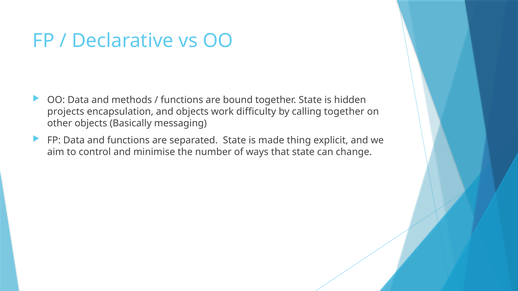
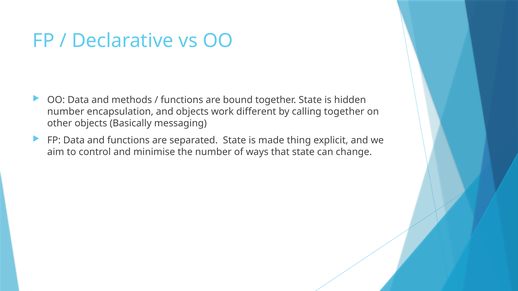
projects: projects -> number (66, 112)
difficulty: difficulty -> different (256, 112)
